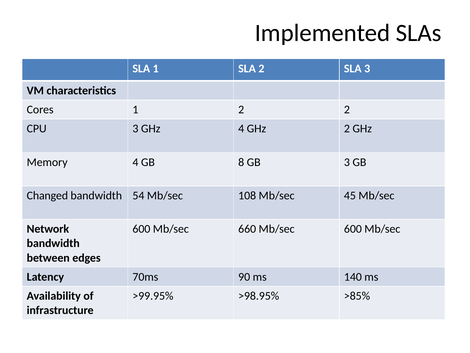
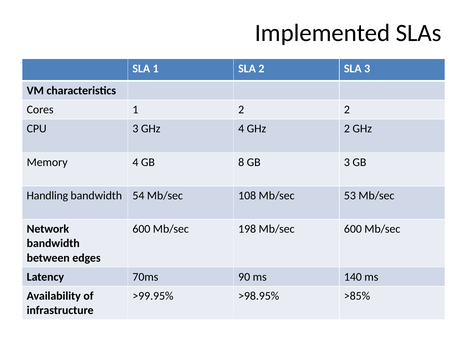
Changed: Changed -> Handling (47, 195)
45: 45 -> 53 (350, 195)
660: 660 -> 198 (247, 229)
